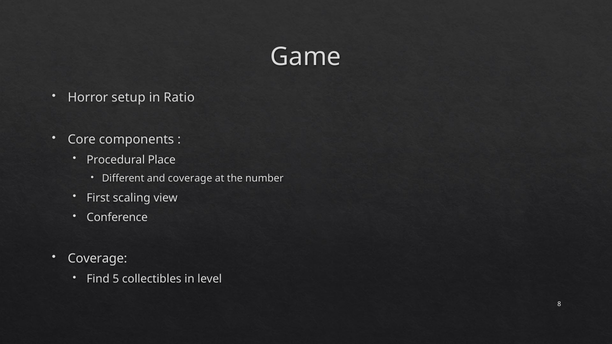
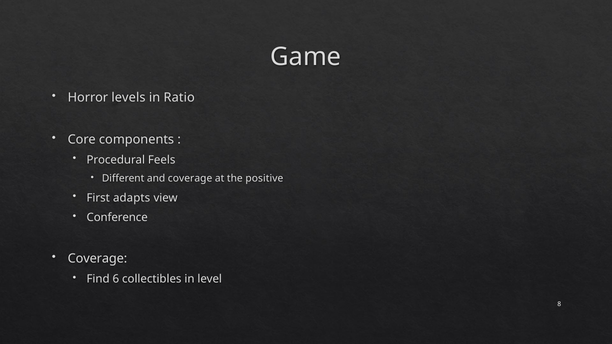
setup: setup -> levels (128, 98)
Place: Place -> Feels (162, 160)
number: number -> positive (264, 179)
scaling: scaling -> adapts (132, 198)
5: 5 -> 6 (116, 279)
